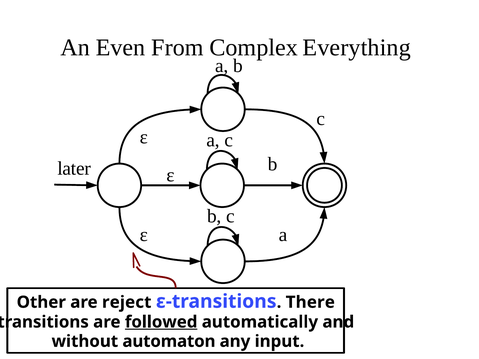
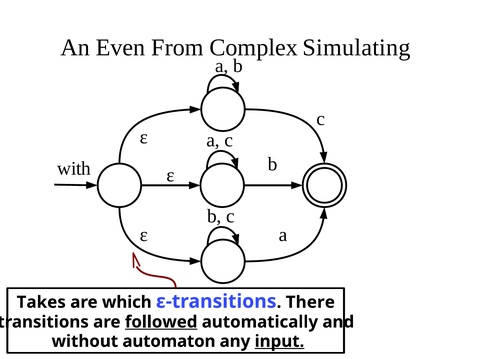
Everything: Everything -> Simulating (357, 48)
later: later -> with (74, 168)
Other: Other -> Takes (41, 302)
reject: reject -> which (127, 302)
input underline: none -> present (279, 341)
